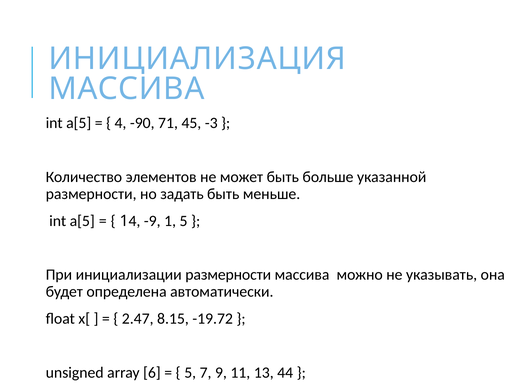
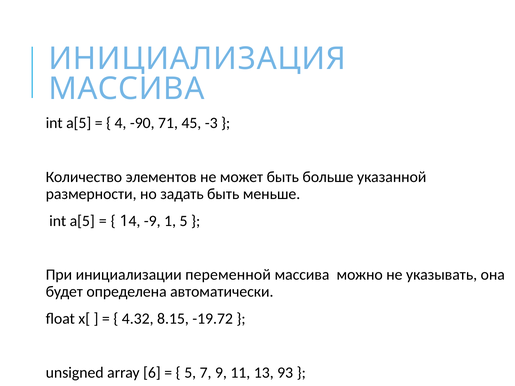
инициализации размерности: размерности -> переменной (228, 275)
2.47: 2.47 -> 4.32 (138, 319)
44: 44 -> 93 (285, 373)
